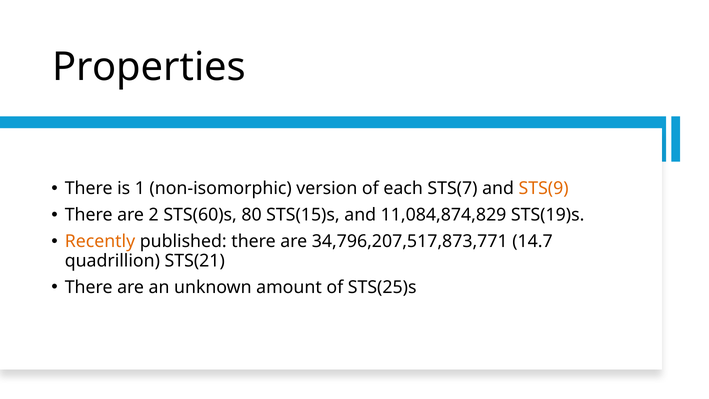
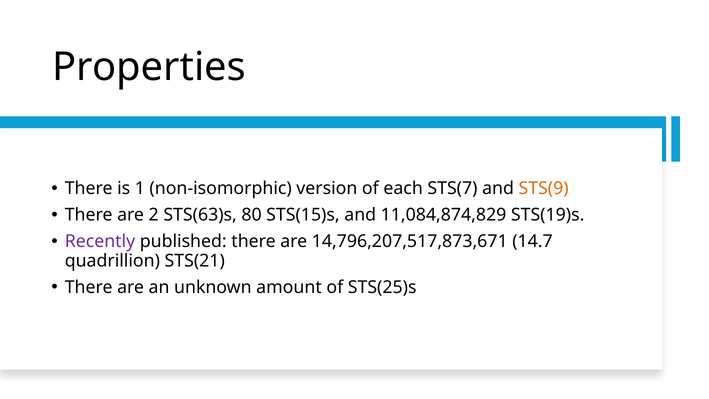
STS(60)s: STS(60)s -> STS(63)s (200, 215)
Recently colour: orange -> purple (100, 241)
34,796,207,517,873,771: 34,796,207,517,873,771 -> 14,796,207,517,873,671 (410, 241)
